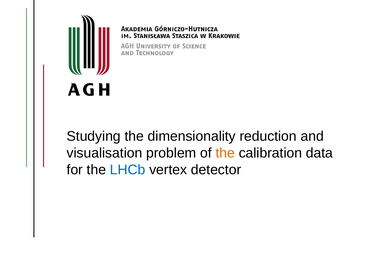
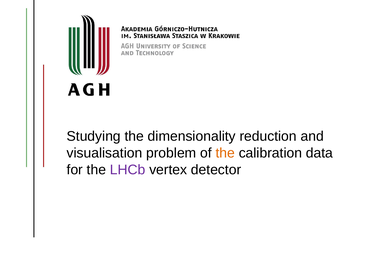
LHCb colour: blue -> purple (128, 169)
